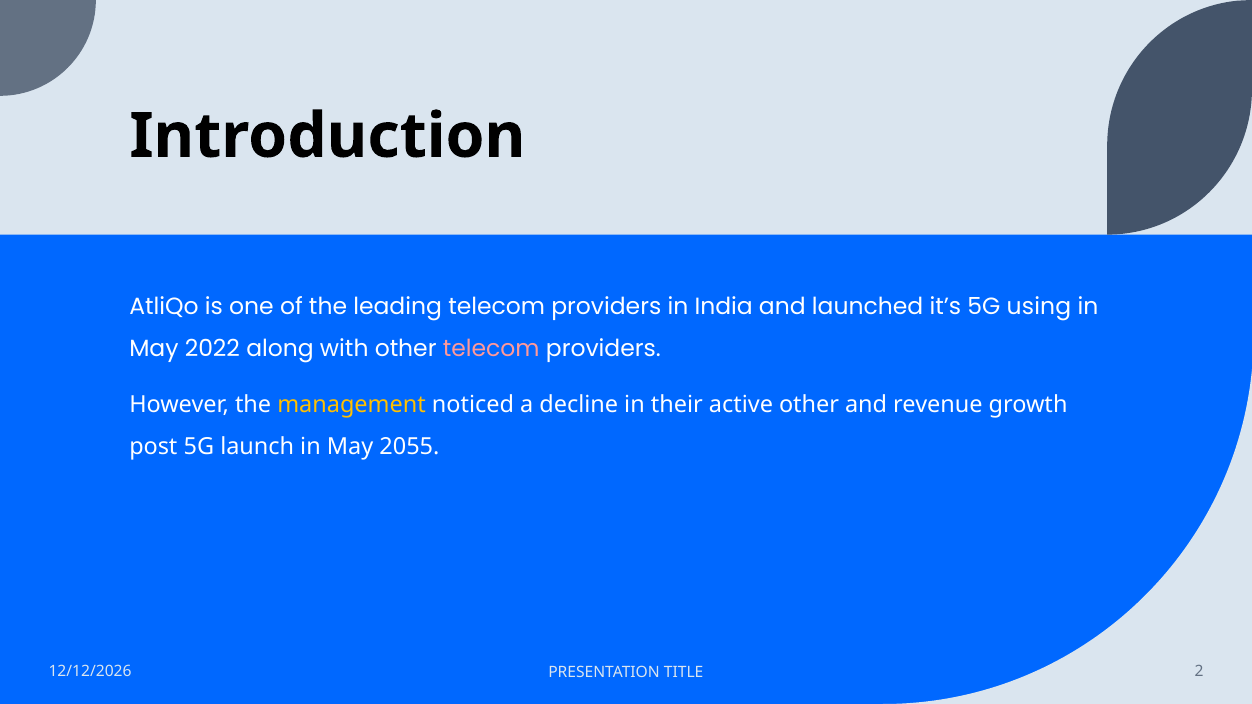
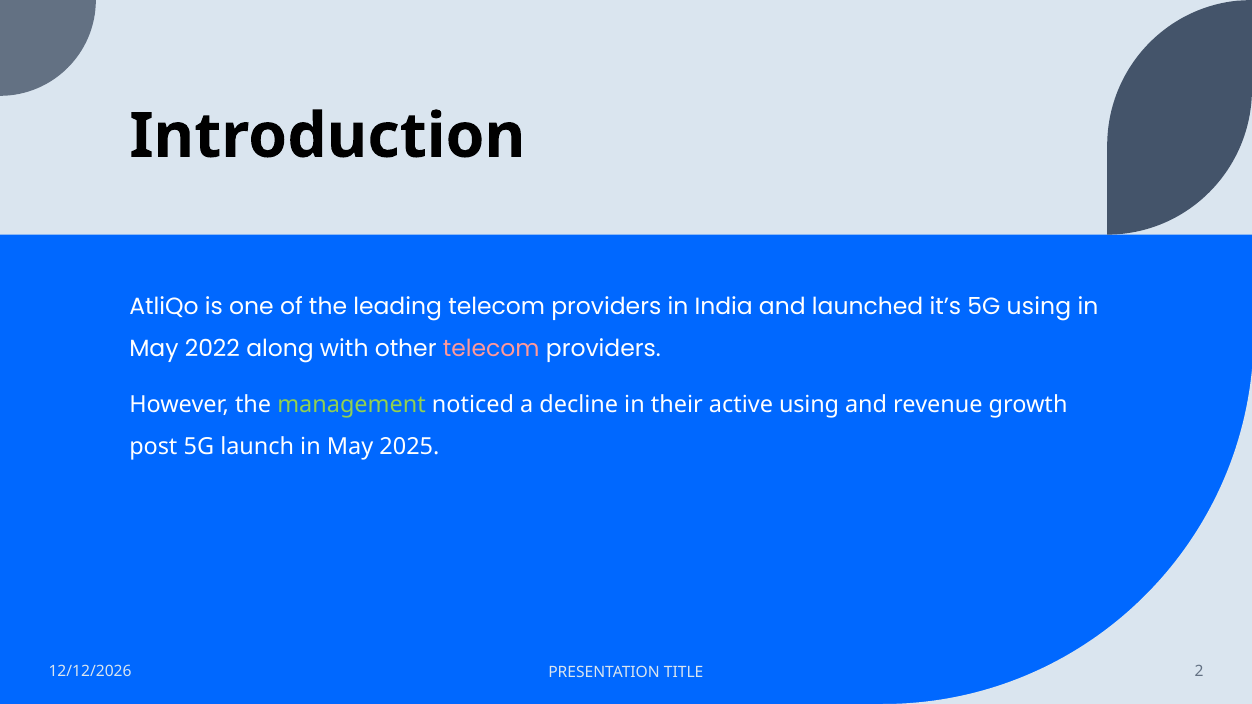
management colour: yellow -> light green (352, 405)
active other: other -> using (809, 405)
2055: 2055 -> 2025 (409, 447)
